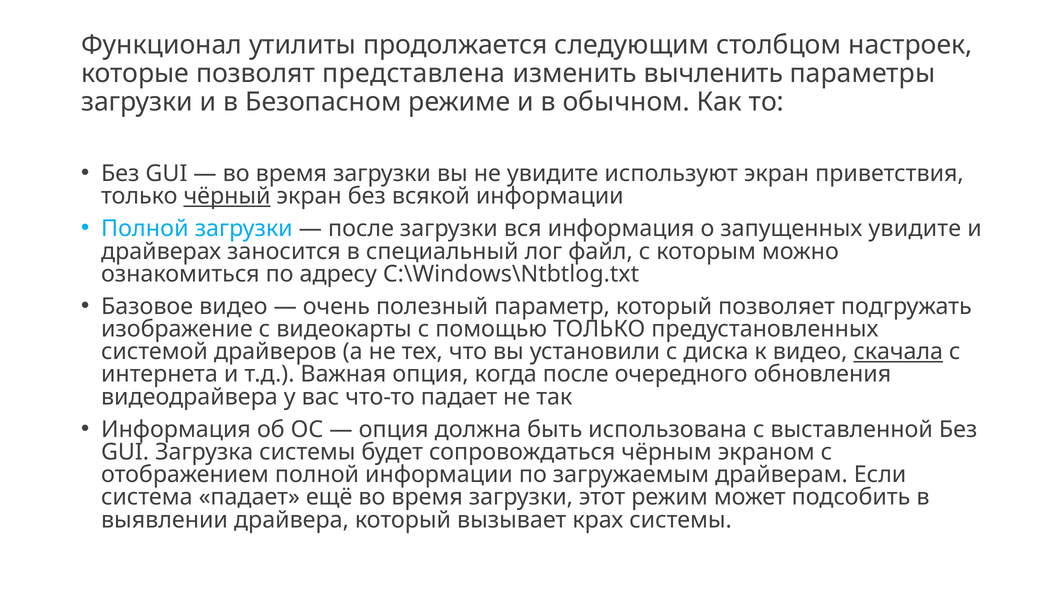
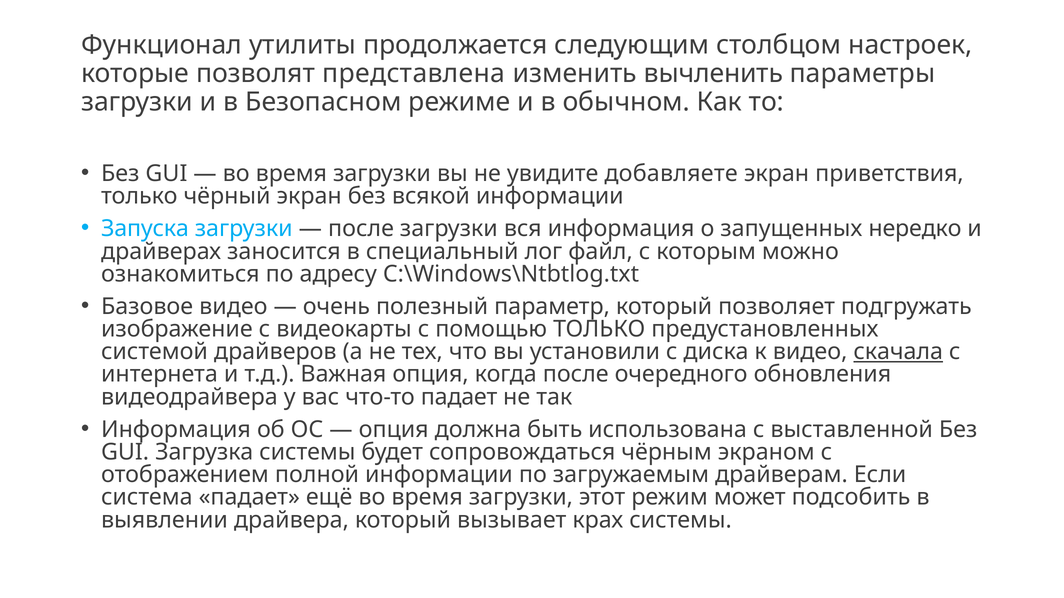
используют: используют -> добавляете (671, 174)
чёрный underline: present -> none (227, 196)
Полной: Полной -> Запуска (145, 229)
запущенных увидите: увидите -> нередко (915, 229)
